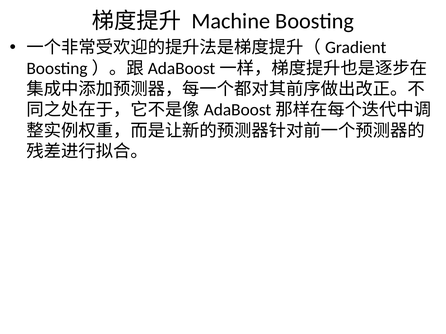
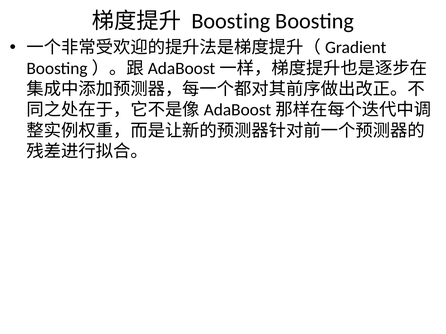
Machine: Machine -> Boosting (231, 21)
